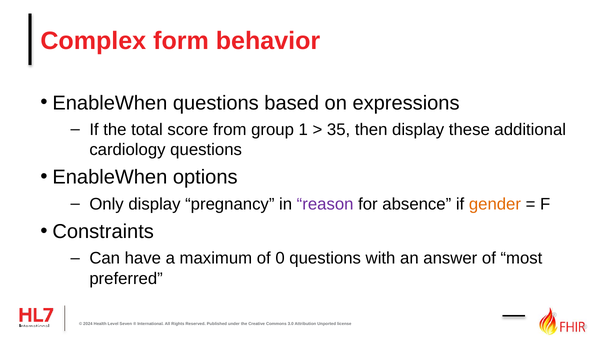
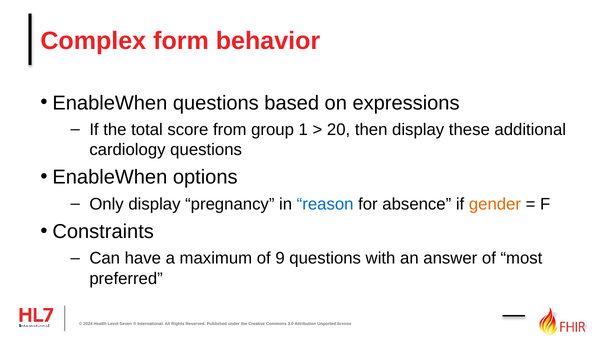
35: 35 -> 20 (339, 130)
reason colour: purple -> blue (325, 204)
0: 0 -> 9 (280, 258)
